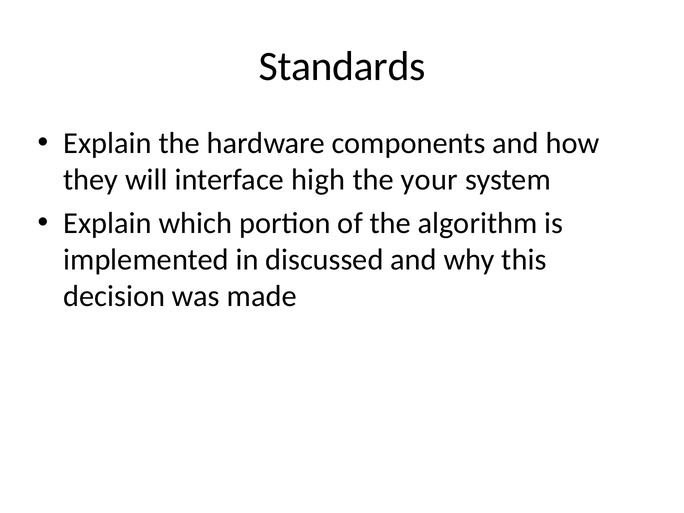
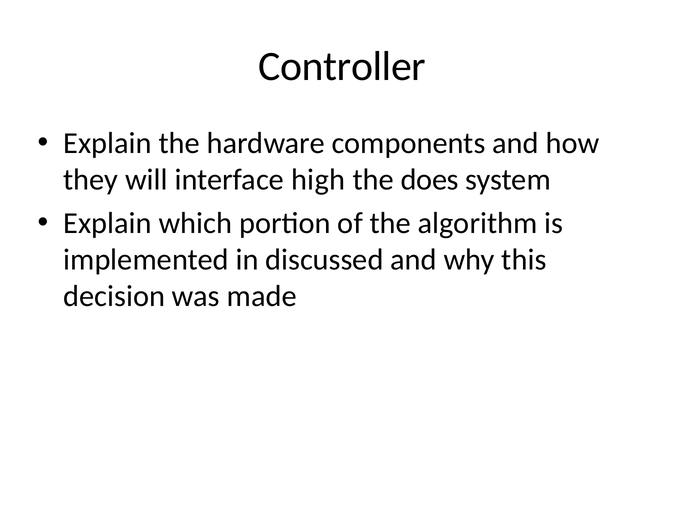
Standards: Standards -> Controller (342, 66)
your: your -> does (430, 180)
